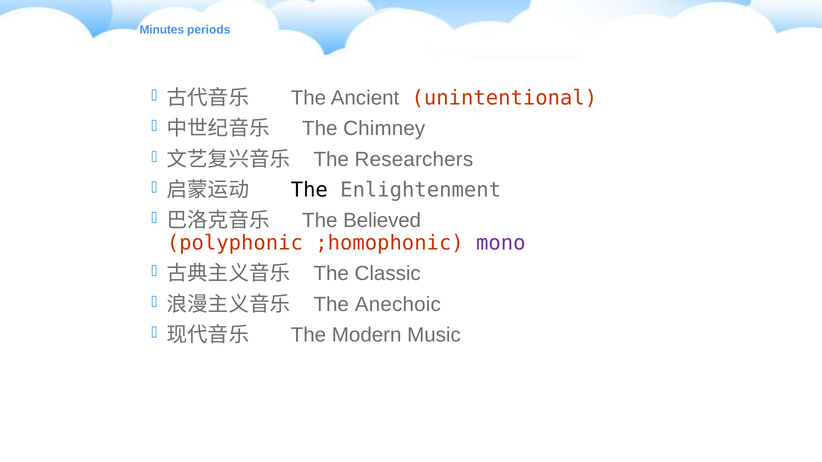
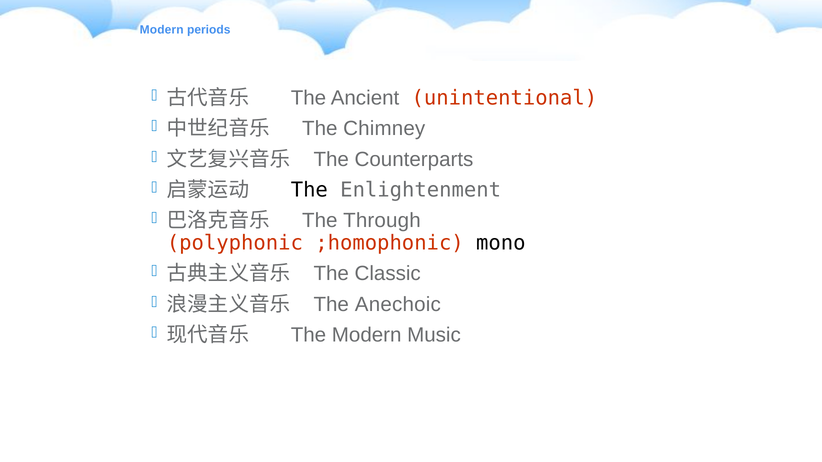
Minutes: Minutes -> Modern (162, 30)
Researchers: Researchers -> Counterparts (414, 159)
Believed: Believed -> Through (382, 221)
mono colour: purple -> black (501, 243)
